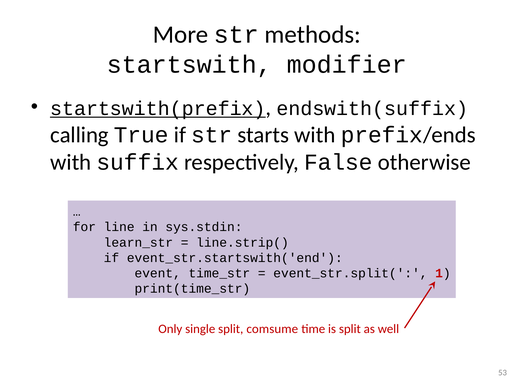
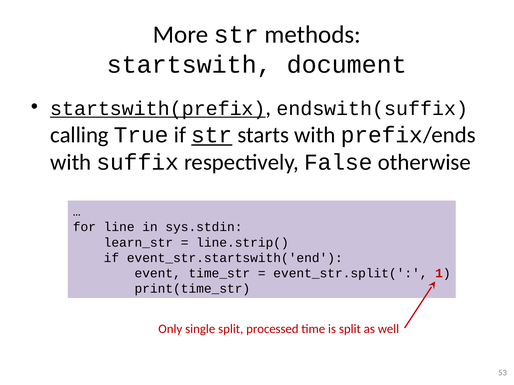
modifier: modifier -> document (347, 65)
str underline: none -> present (212, 135)
comsume: comsume -> processed (272, 329)
